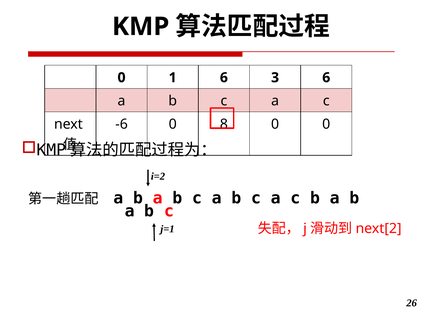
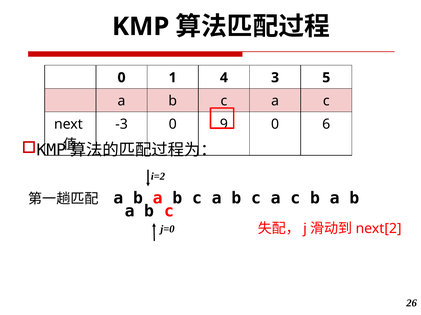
1 6: 6 -> 4 (224, 78)
3 6: 6 -> 5 (326, 78)
-6: -6 -> -3 (122, 125)
8: 8 -> 9 (224, 125)
0 0: 0 -> 6 (326, 125)
j=1: j=1 -> j=0 (167, 229)
